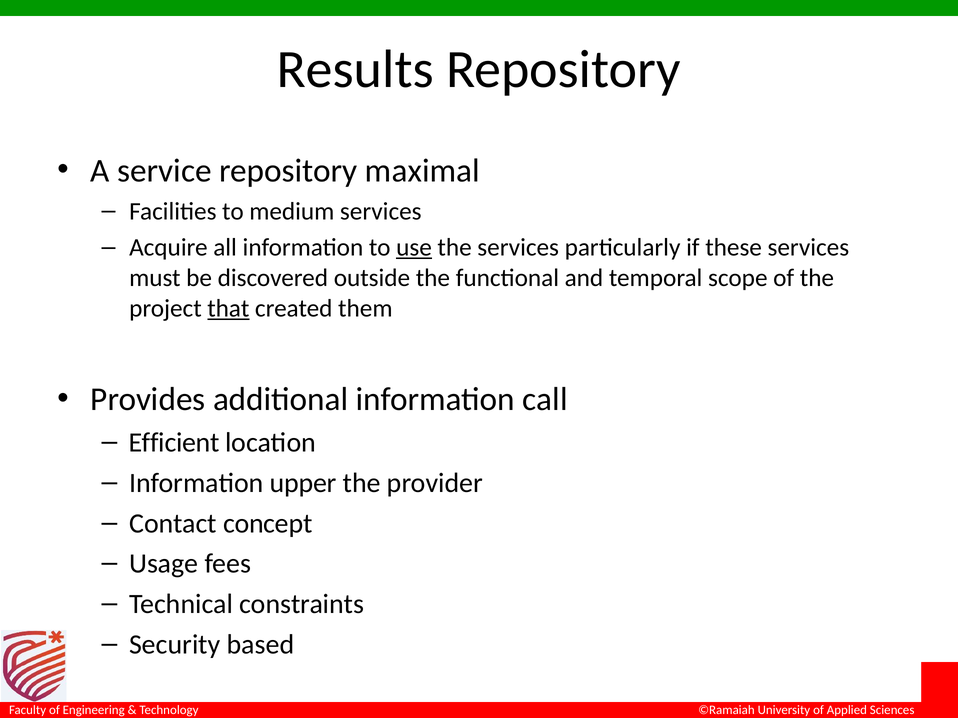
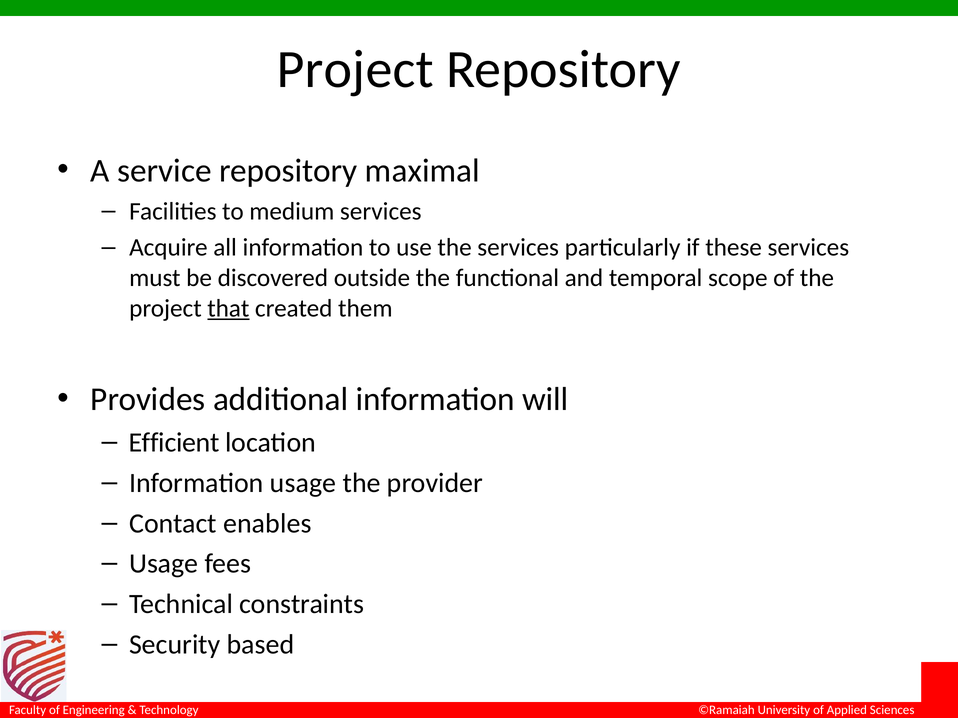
Results: Results -> Project (355, 70)
use underline: present -> none (414, 248)
call: call -> will (545, 400)
Information upper: upper -> usage (303, 483)
concept: concept -> enables (267, 524)
